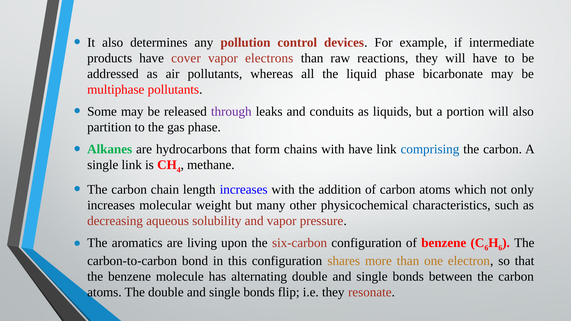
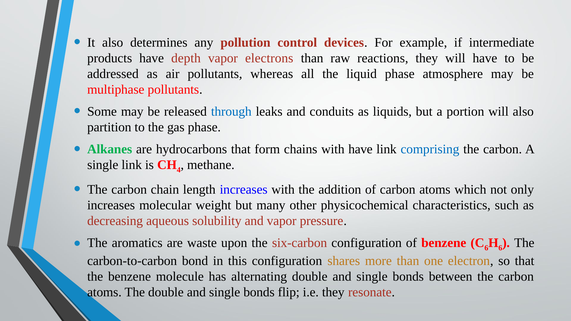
cover: cover -> depth (186, 58)
bicarbonate: bicarbonate -> atmosphere (453, 74)
through colour: purple -> blue (231, 112)
living: living -> waste (202, 243)
